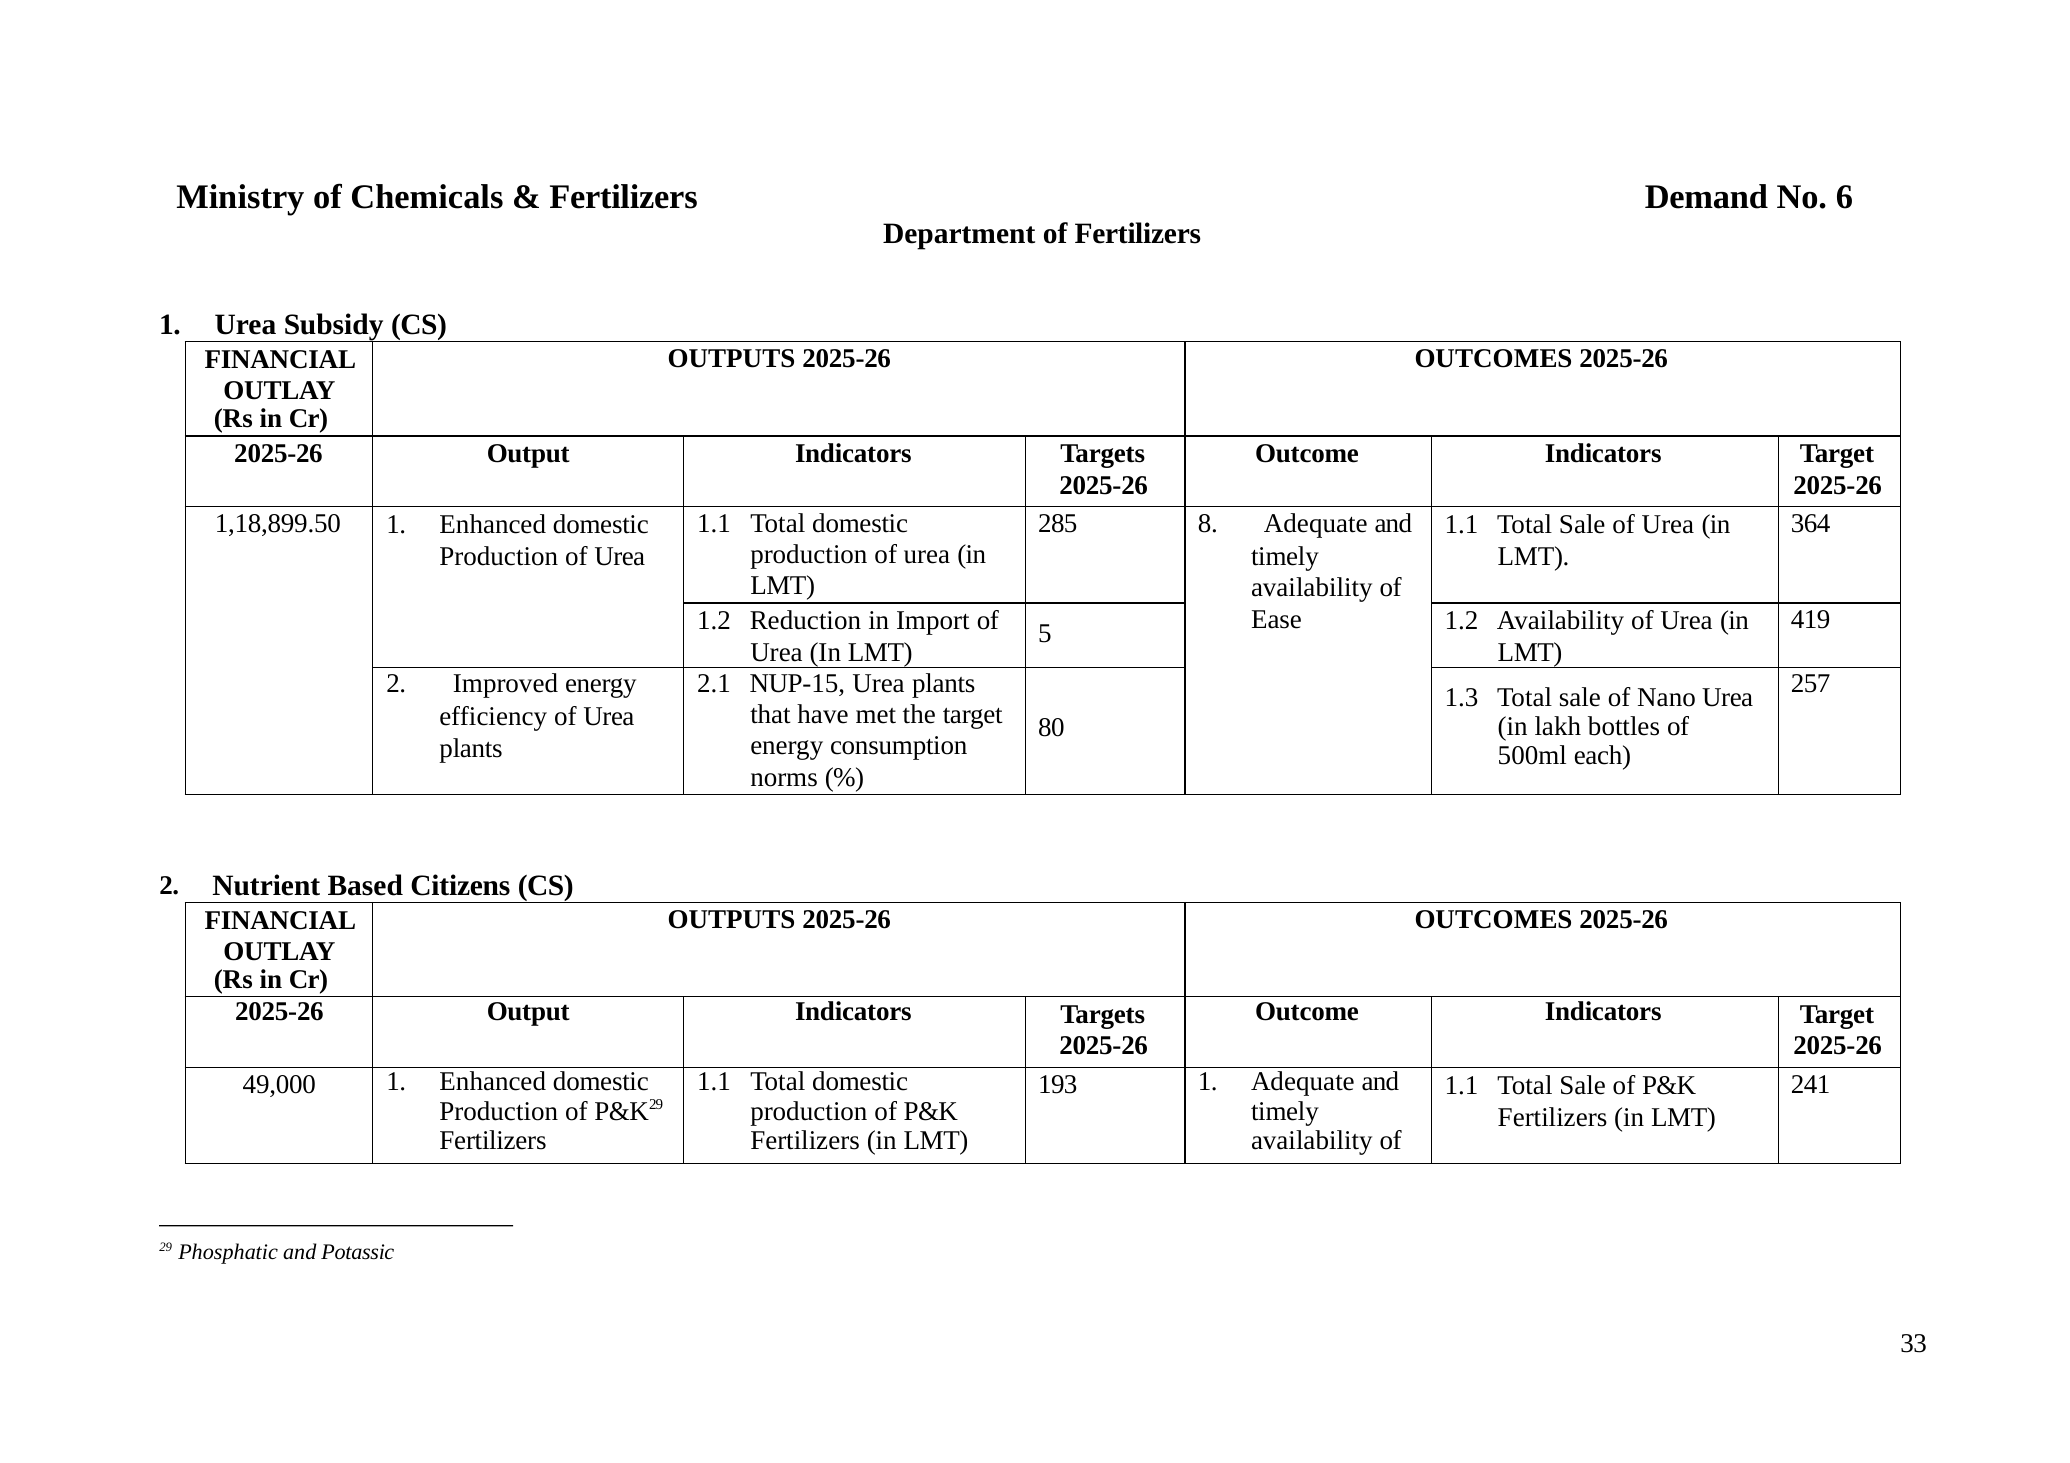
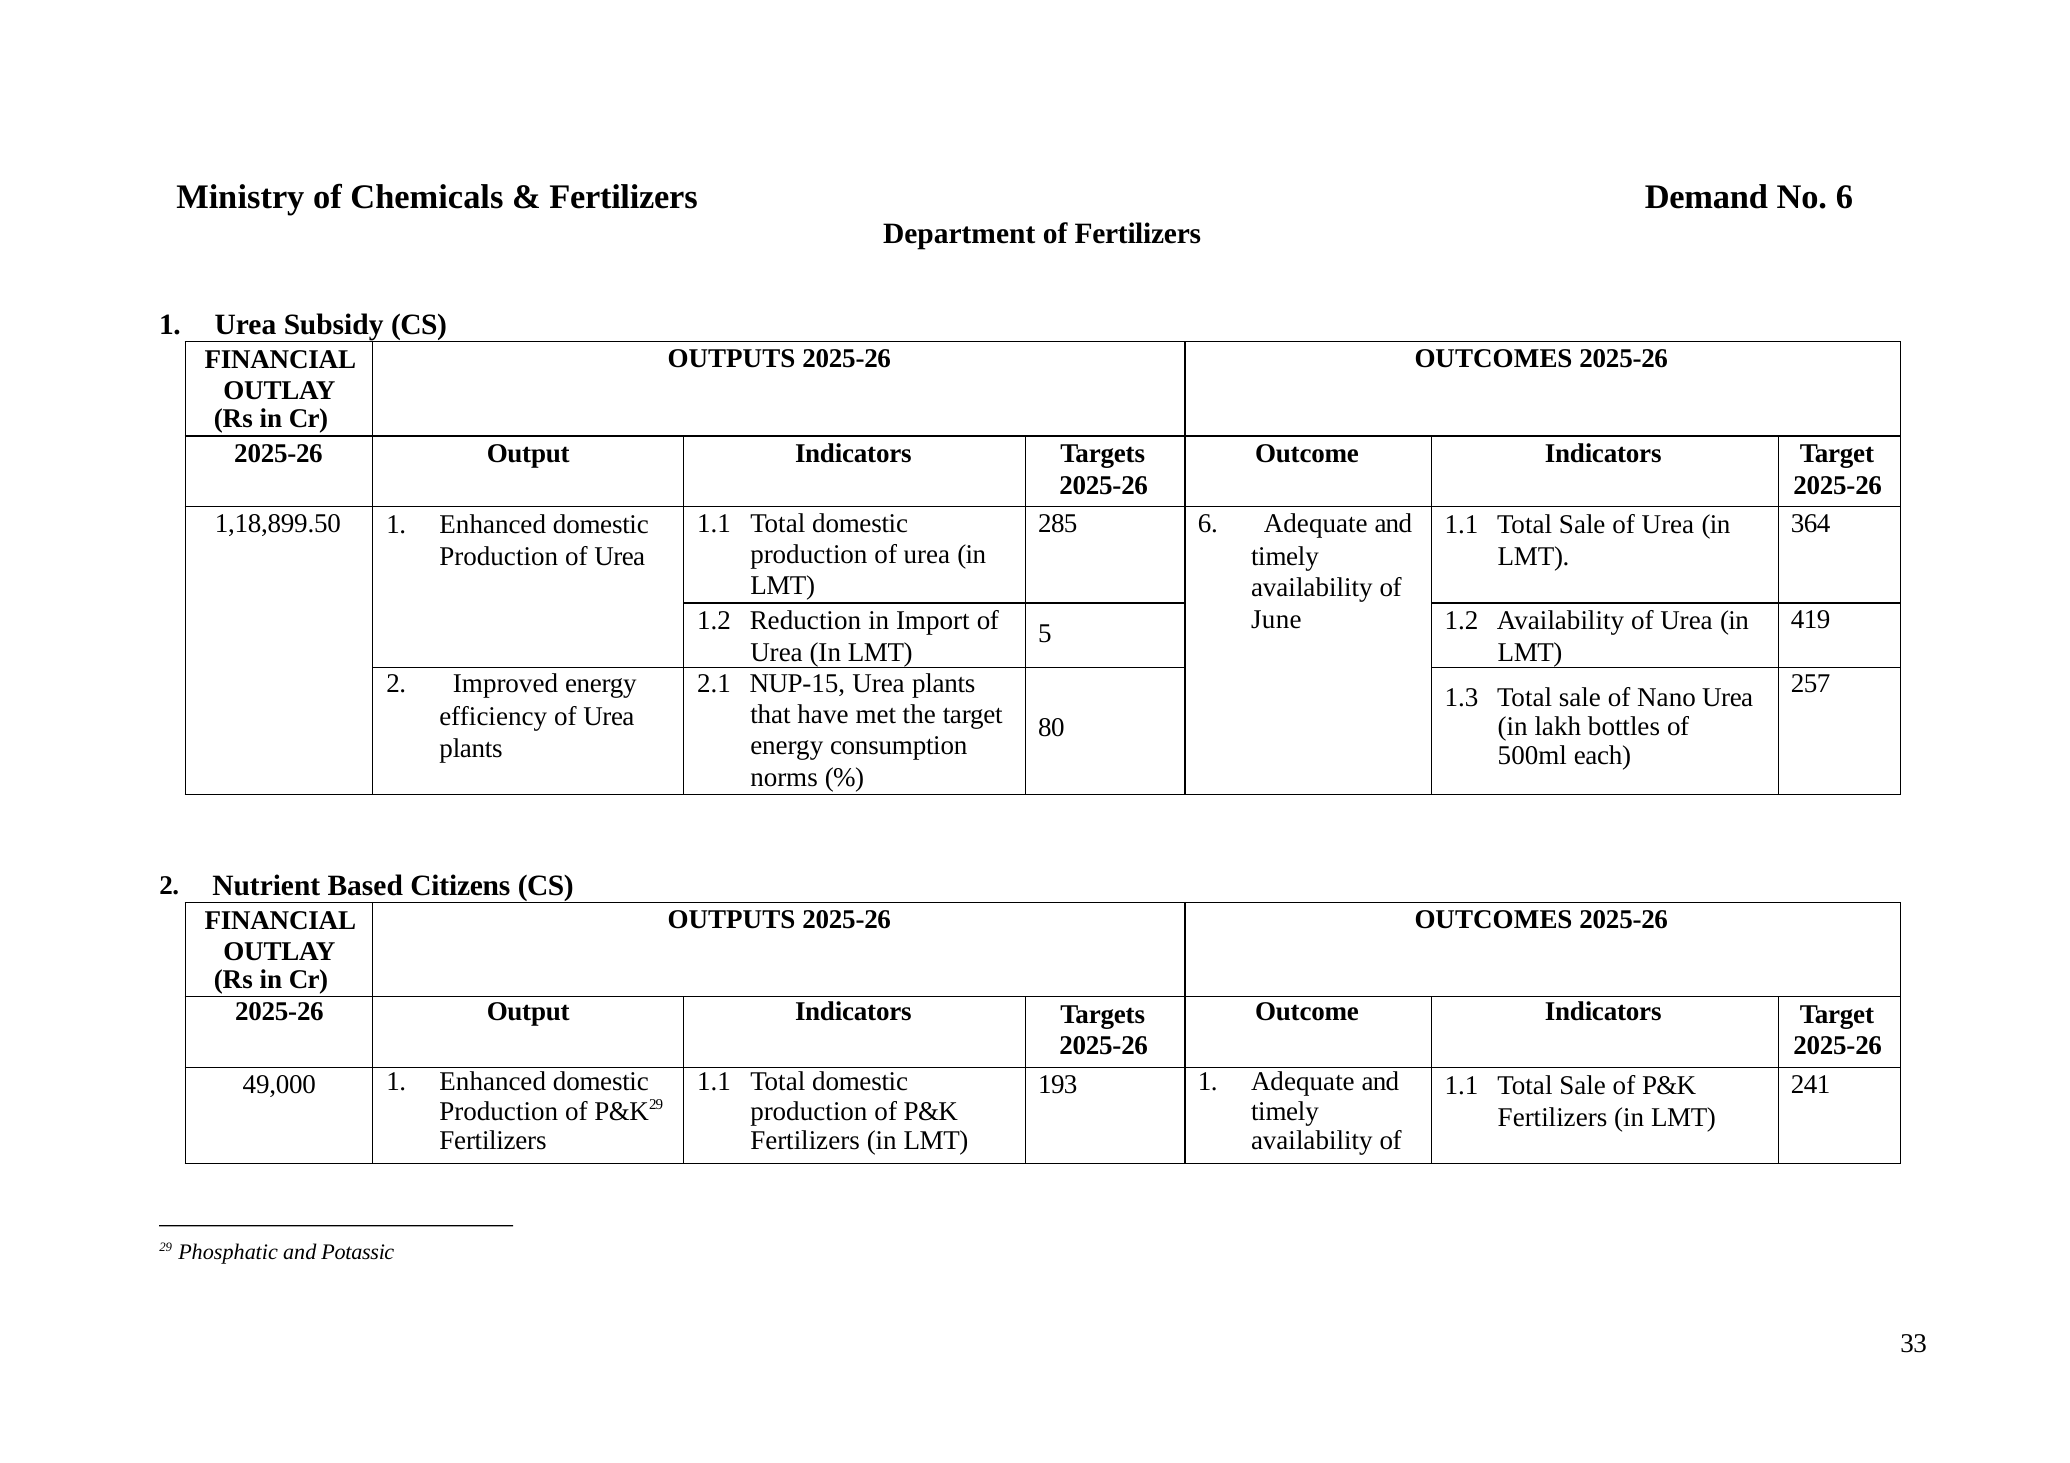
285 8: 8 -> 6 (1208, 523)
Ease: Ease -> June (1276, 619)
